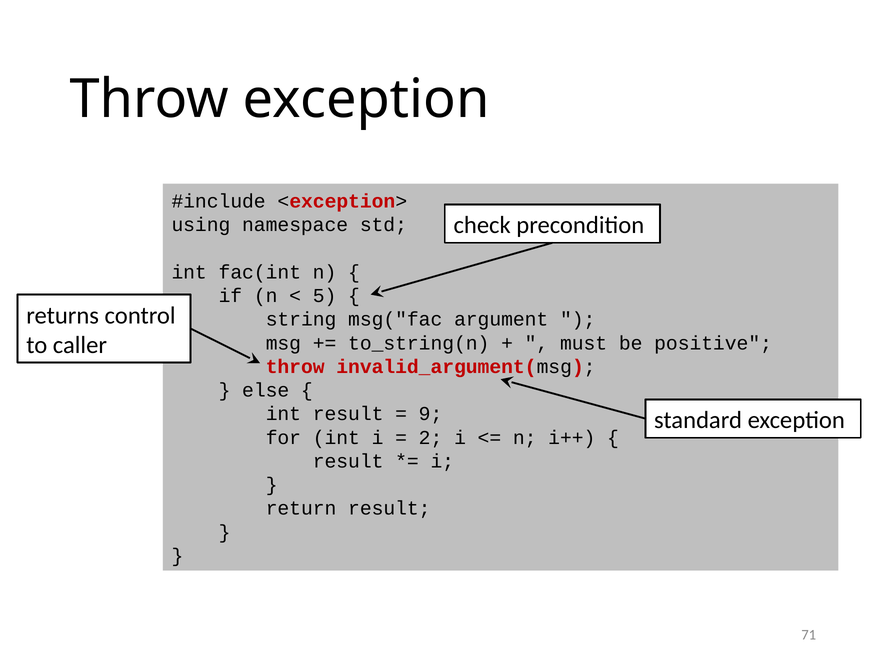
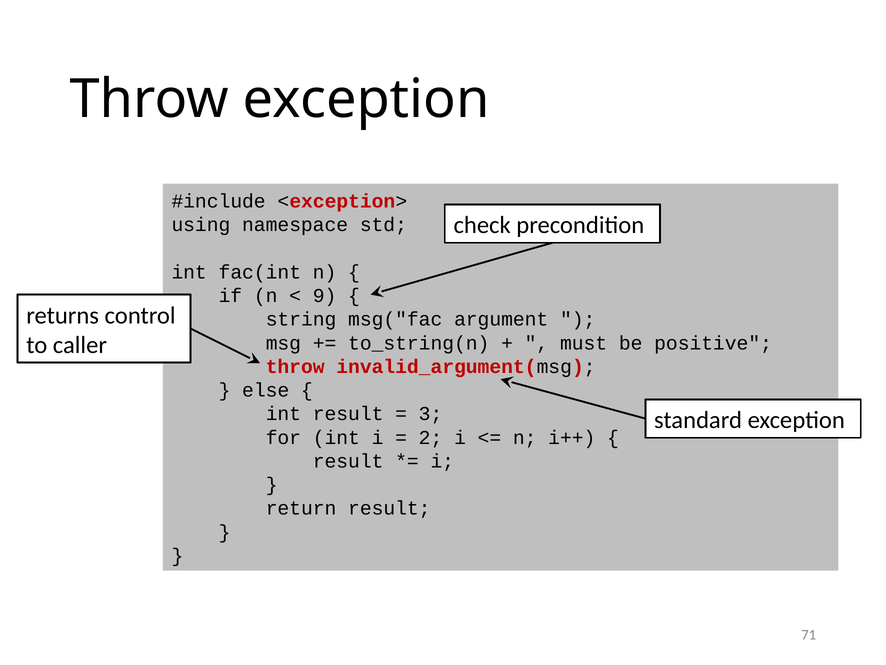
5: 5 -> 9 (325, 296)
9: 9 -> 3 (431, 414)
